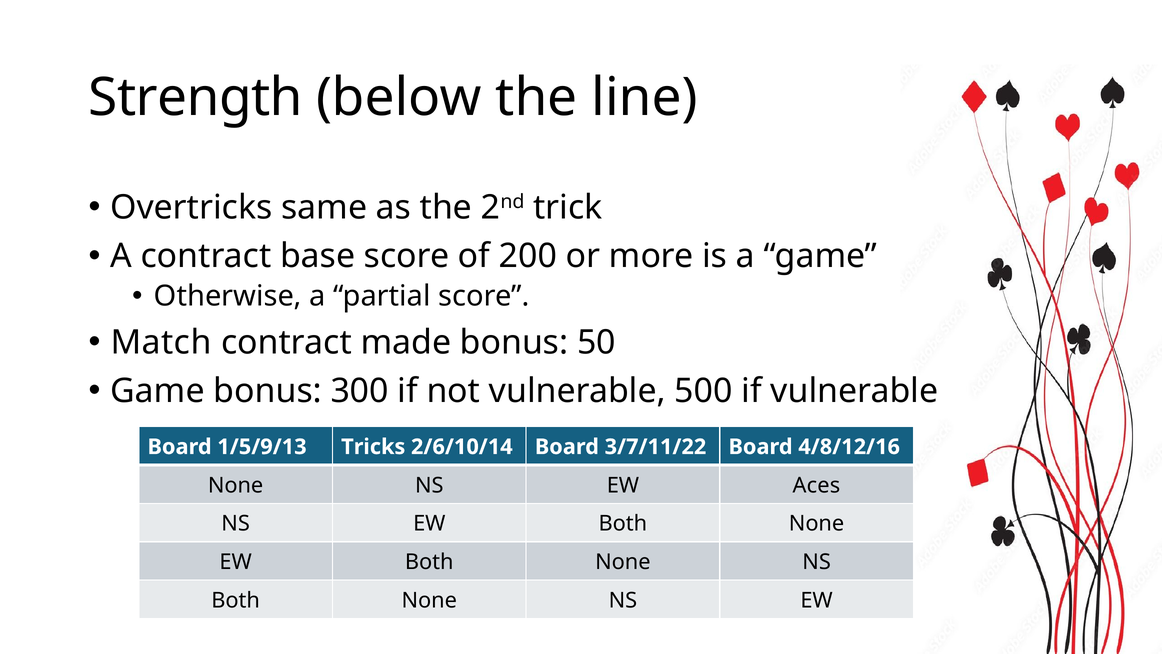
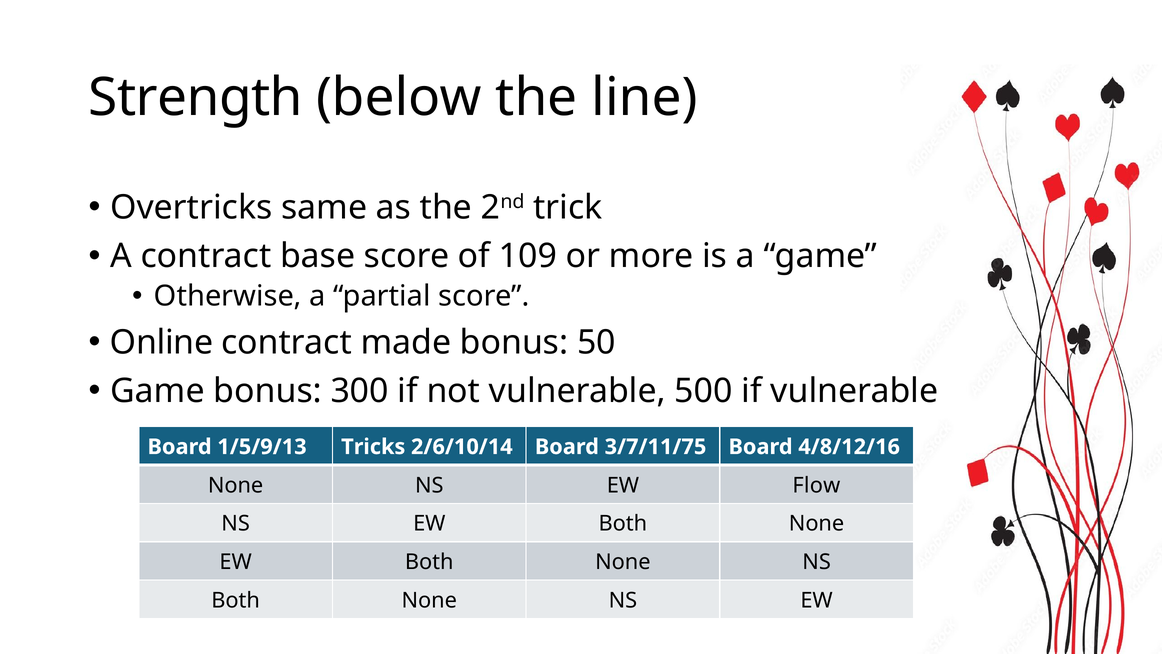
200: 200 -> 109 (528, 256)
Match: Match -> Online (162, 342)
3/7/11/22: 3/7/11/22 -> 3/7/11/75 (655, 447)
Aces: Aces -> Flow (816, 485)
